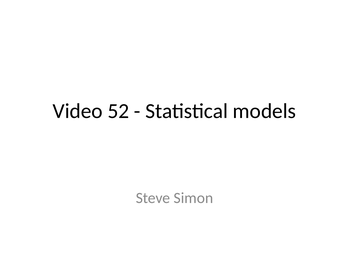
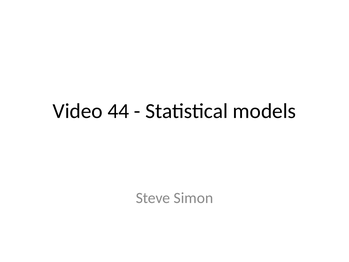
52: 52 -> 44 (118, 111)
